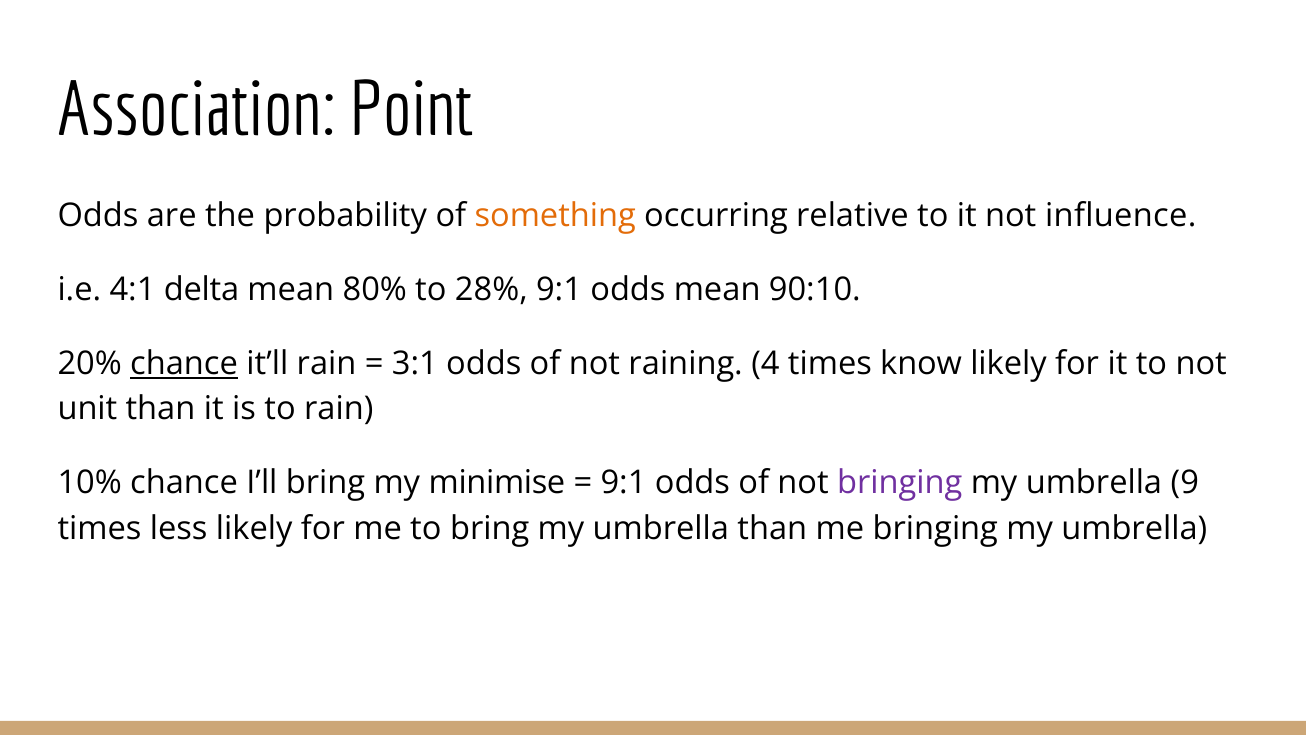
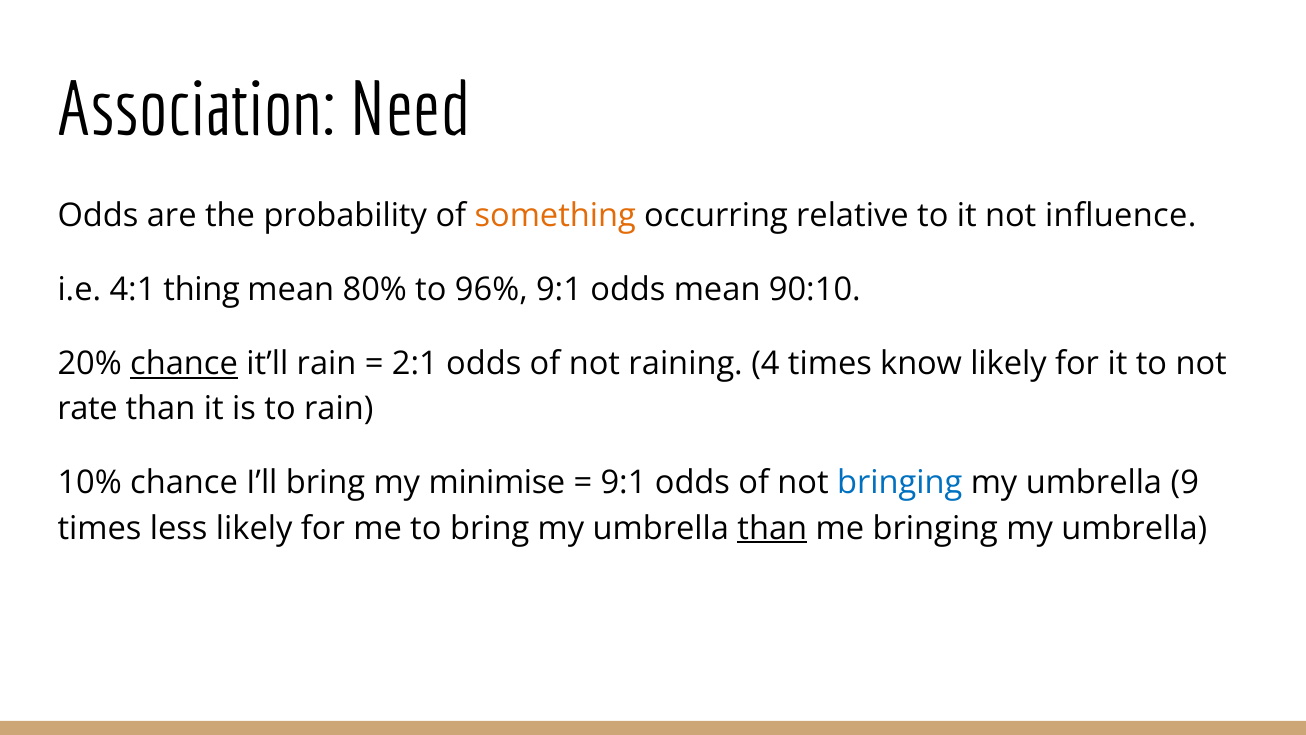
Point: Point -> Need (410, 110)
delta: delta -> thing (202, 290)
28%: 28% -> 96% (491, 290)
3:1: 3:1 -> 2:1 (415, 364)
unit: unit -> rate (88, 409)
bringing colour: purple -> blue (900, 483)
than underline: none -> present (772, 528)
